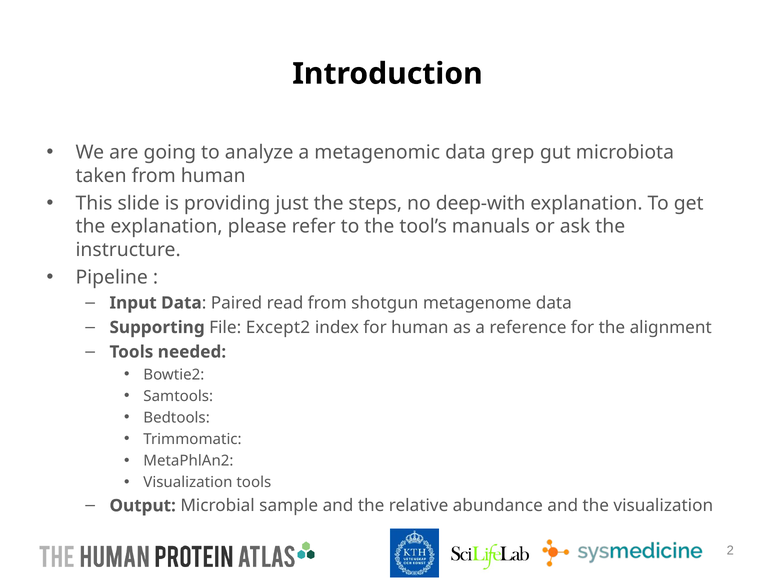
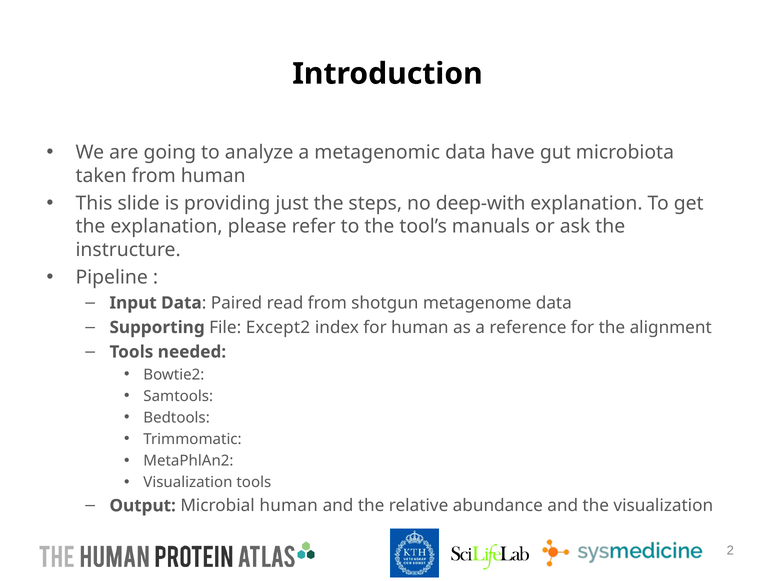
grep: grep -> have (513, 152)
Microbial sample: sample -> human (289, 506)
